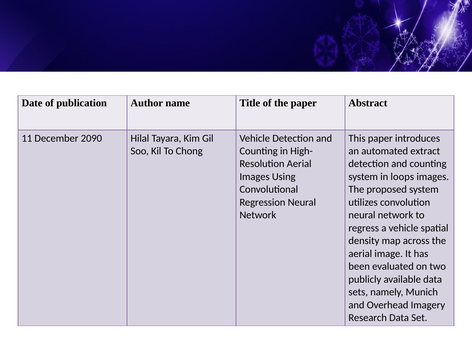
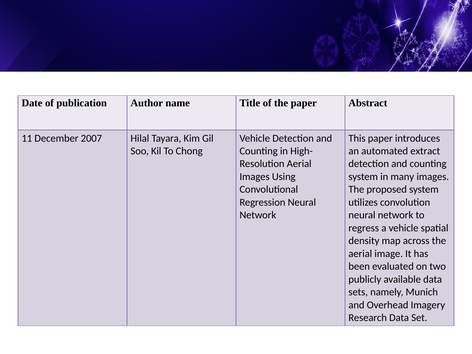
2090: 2090 -> 2007 (91, 138)
loops: loops -> many (402, 177)
